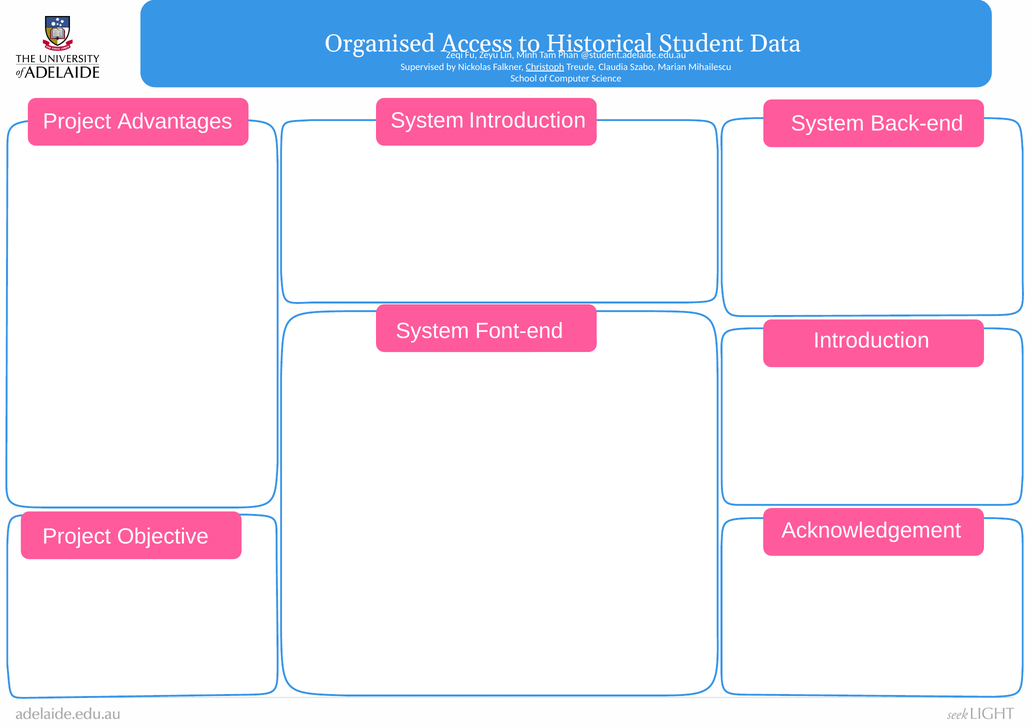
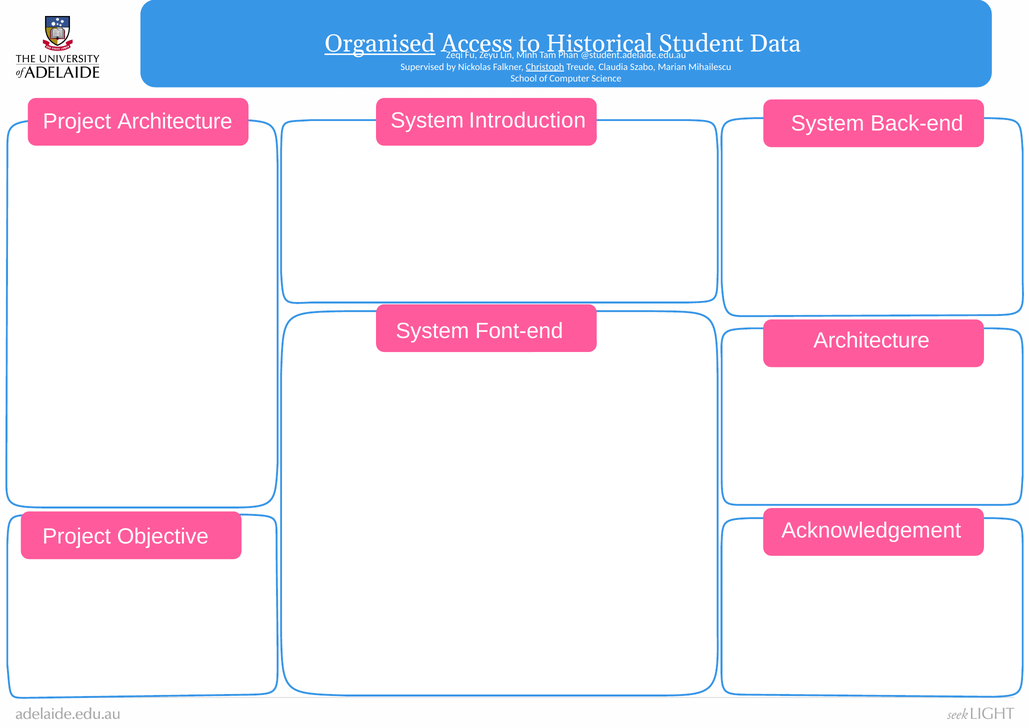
Organised underline: none -> present (380, 44)
Project Advantages: Advantages -> Architecture (175, 122)
Introduction: Introduction -> Architecture (872, 341)
